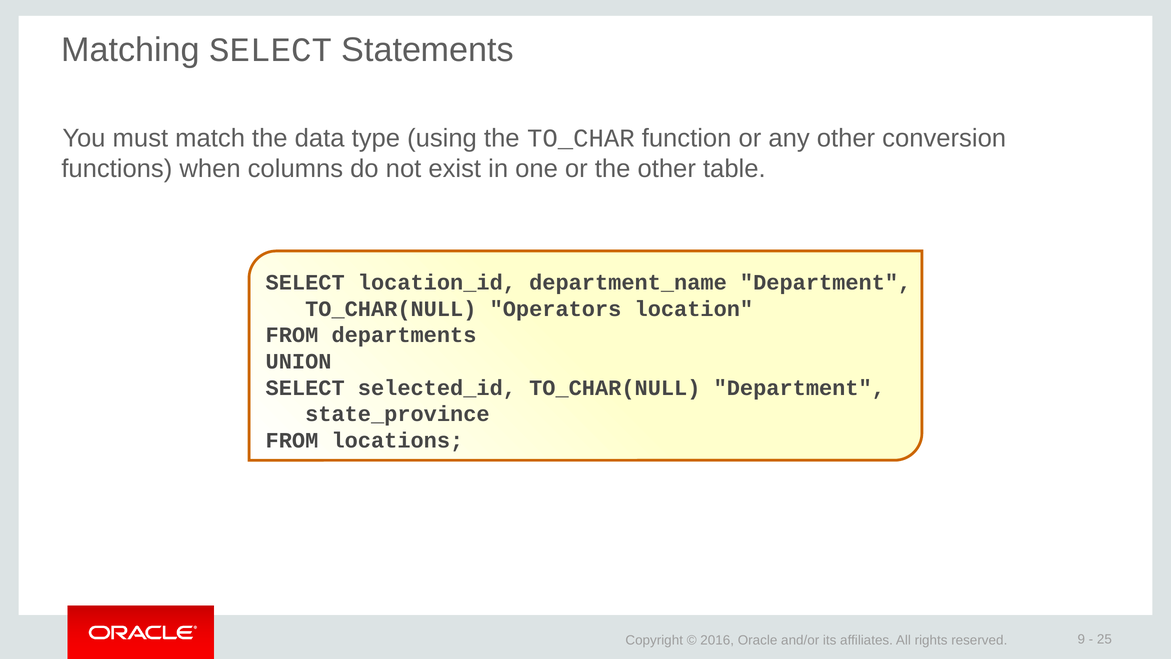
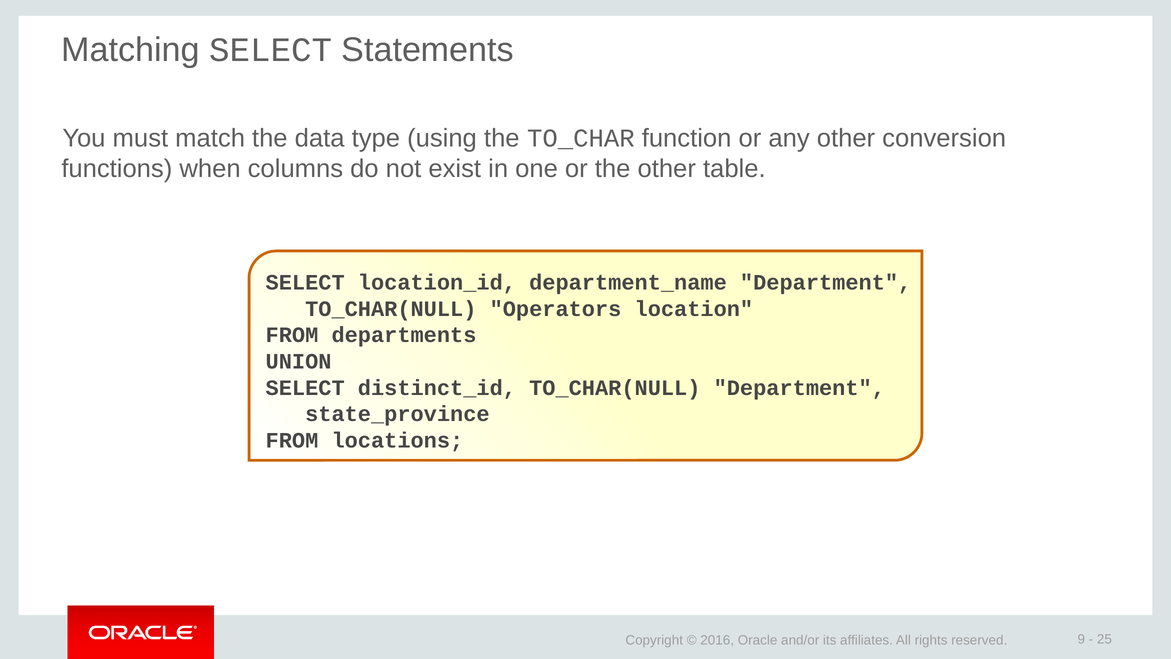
selected_id: selected_id -> distinct_id (437, 388)
